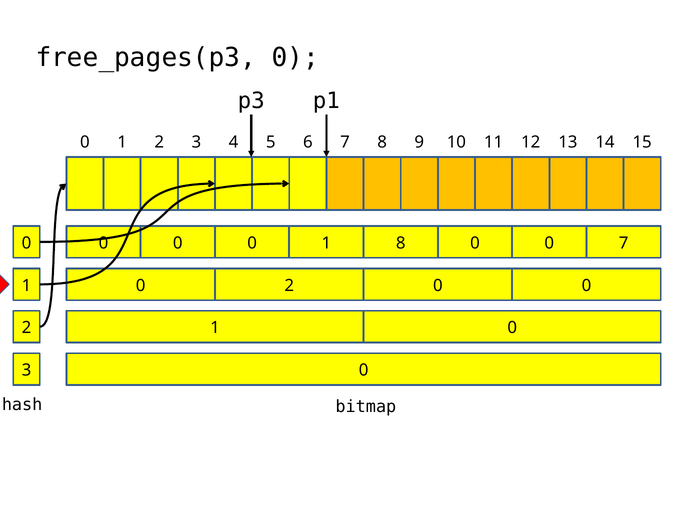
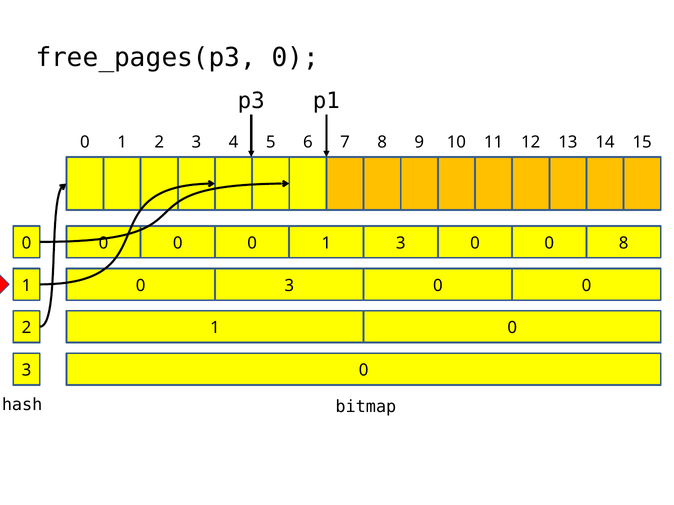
1 8: 8 -> 3 (401, 243)
0 7: 7 -> 8 (624, 243)
0 2: 2 -> 3 (289, 286)
